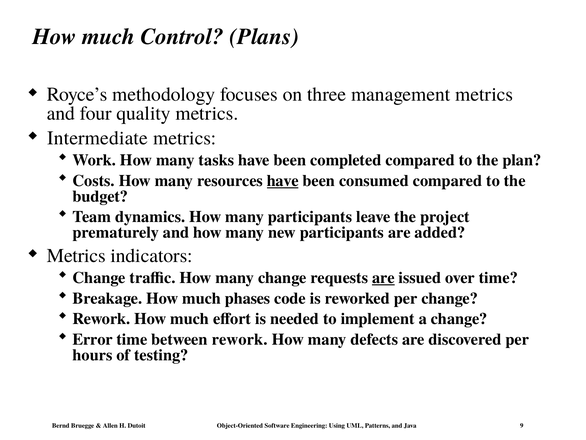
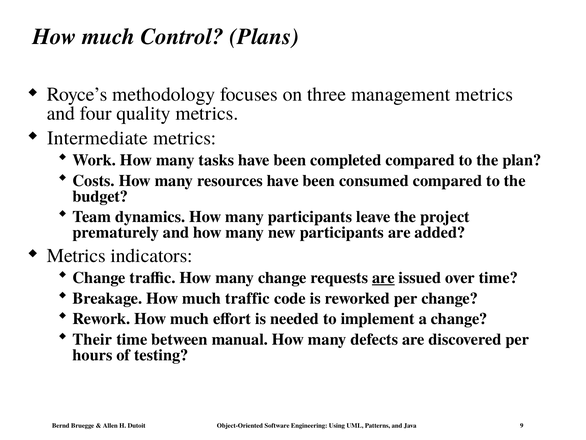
have underline: present -> none (283, 181)
much phases: phases -> traffic (247, 298)
Error: Error -> Their (92, 339)
between rework: rework -> manual (240, 339)
